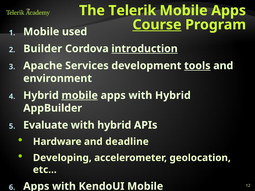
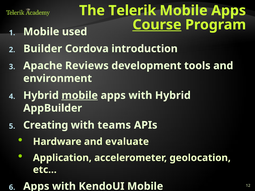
introduction underline: present -> none (145, 49)
Services: Services -> Reviews (87, 66)
tools underline: present -> none (197, 66)
Evaluate: Evaluate -> Creating (46, 125)
hybrid: hybrid -> teams (114, 125)
deadline: deadline -> evaluate (127, 142)
Developing: Developing -> Application (62, 158)
